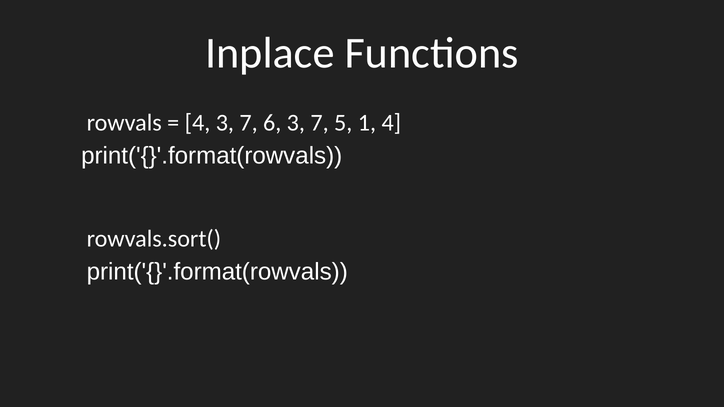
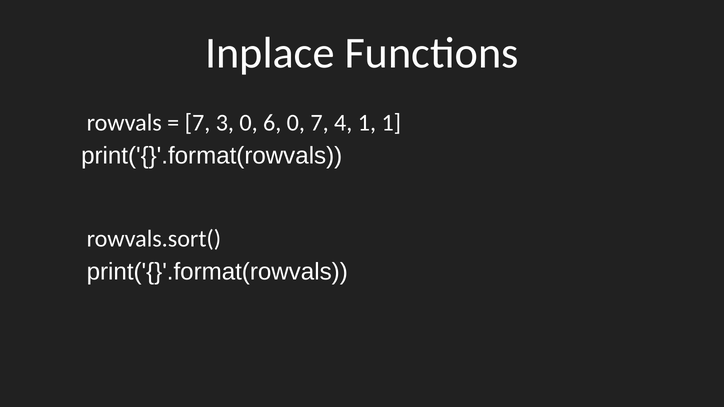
4: 4 -> 7 (197, 123)
7: 7 -> 0 (249, 123)
6 3: 3 -> 0 (296, 123)
5: 5 -> 4 (343, 123)
1 4: 4 -> 1 (391, 123)
